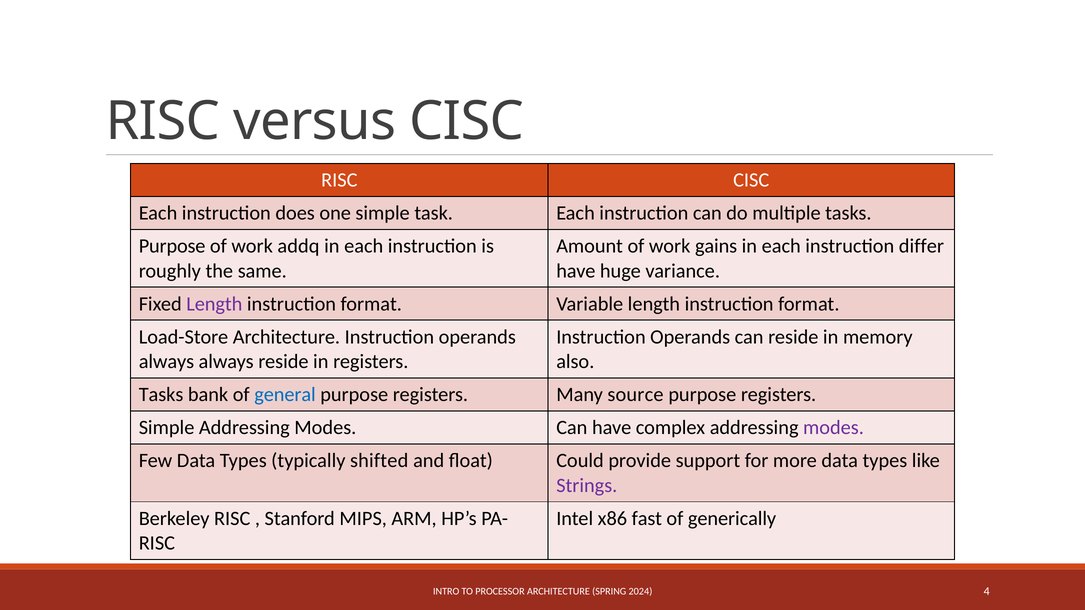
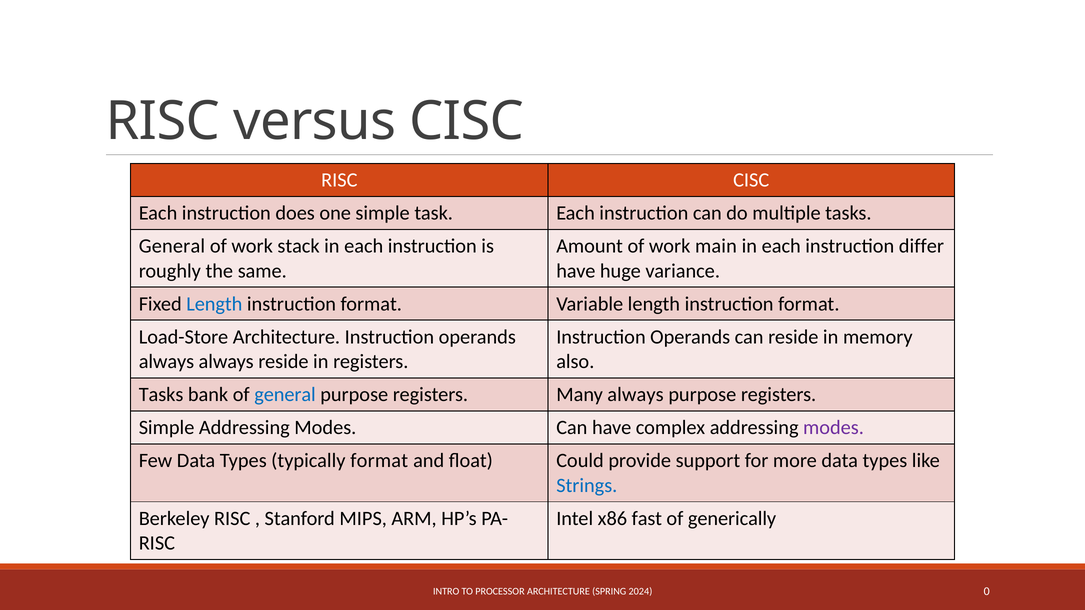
Purpose: Purpose -> General (172, 246)
addq: addq -> stack (299, 246)
gains: gains -> main (716, 246)
Length colour: purple -> blue (214, 304)
Many source: source -> always (636, 395)
typically shifted: shifted -> format (379, 461)
Strings colour: purple -> blue (587, 486)
4: 4 -> 0 (987, 592)
